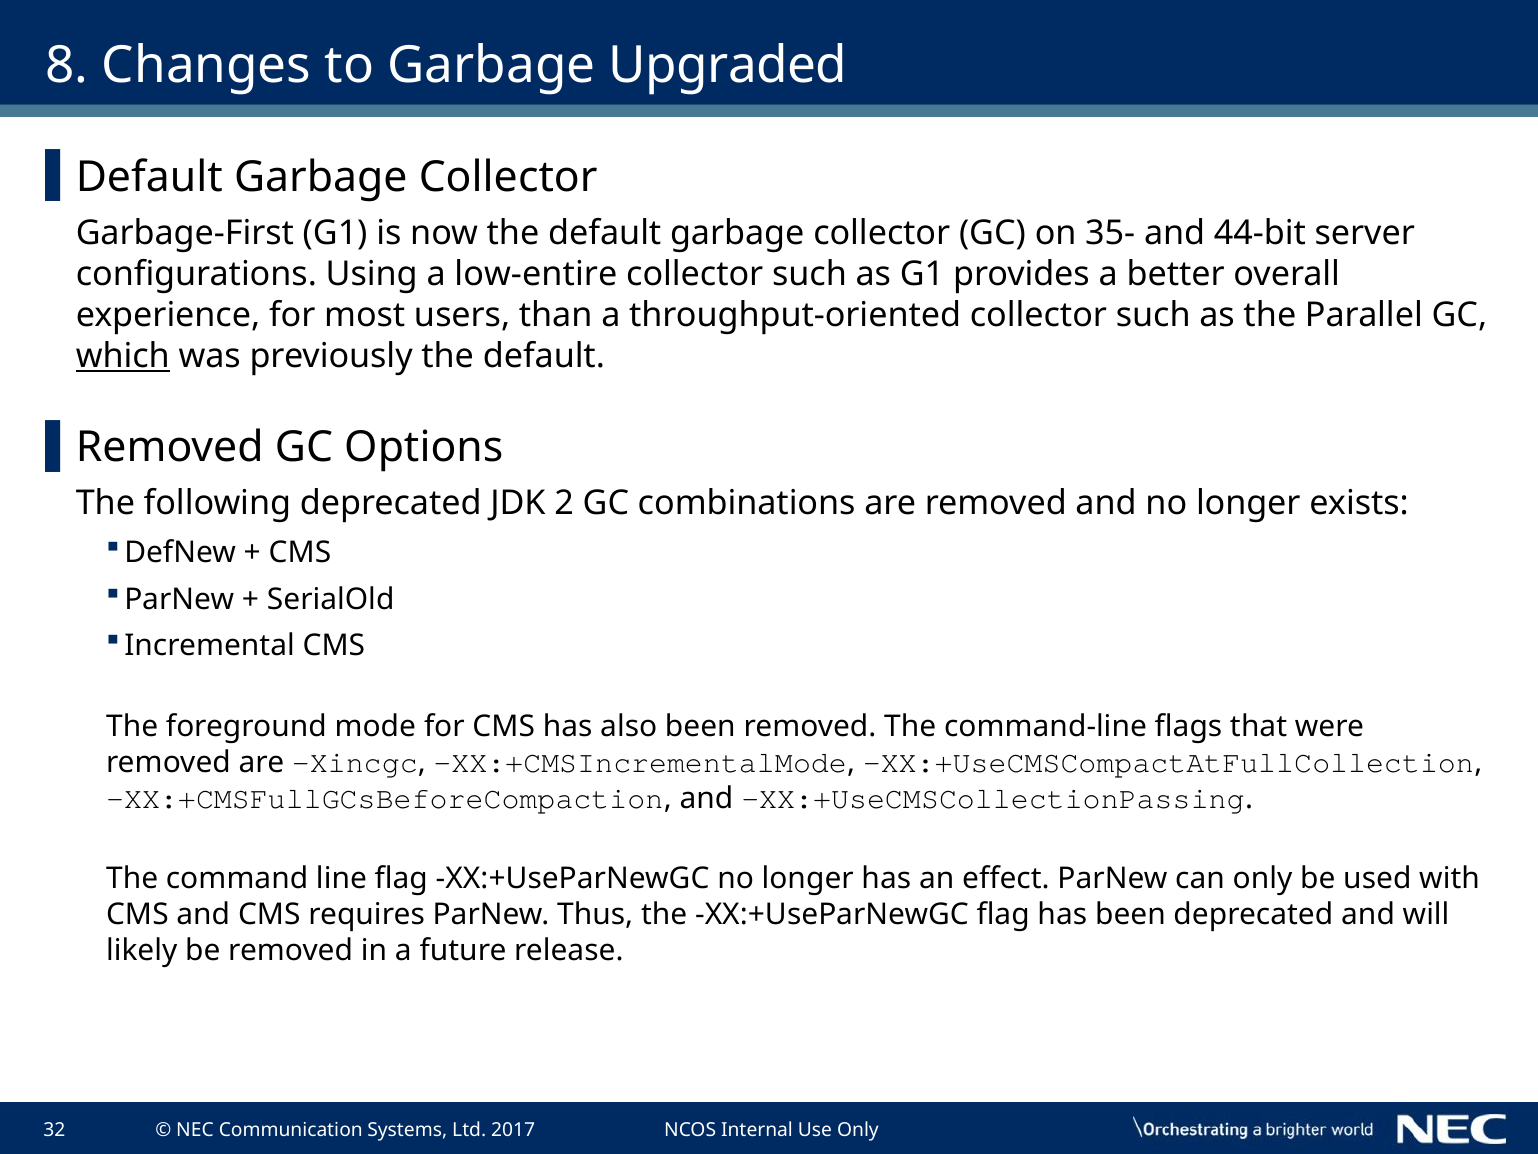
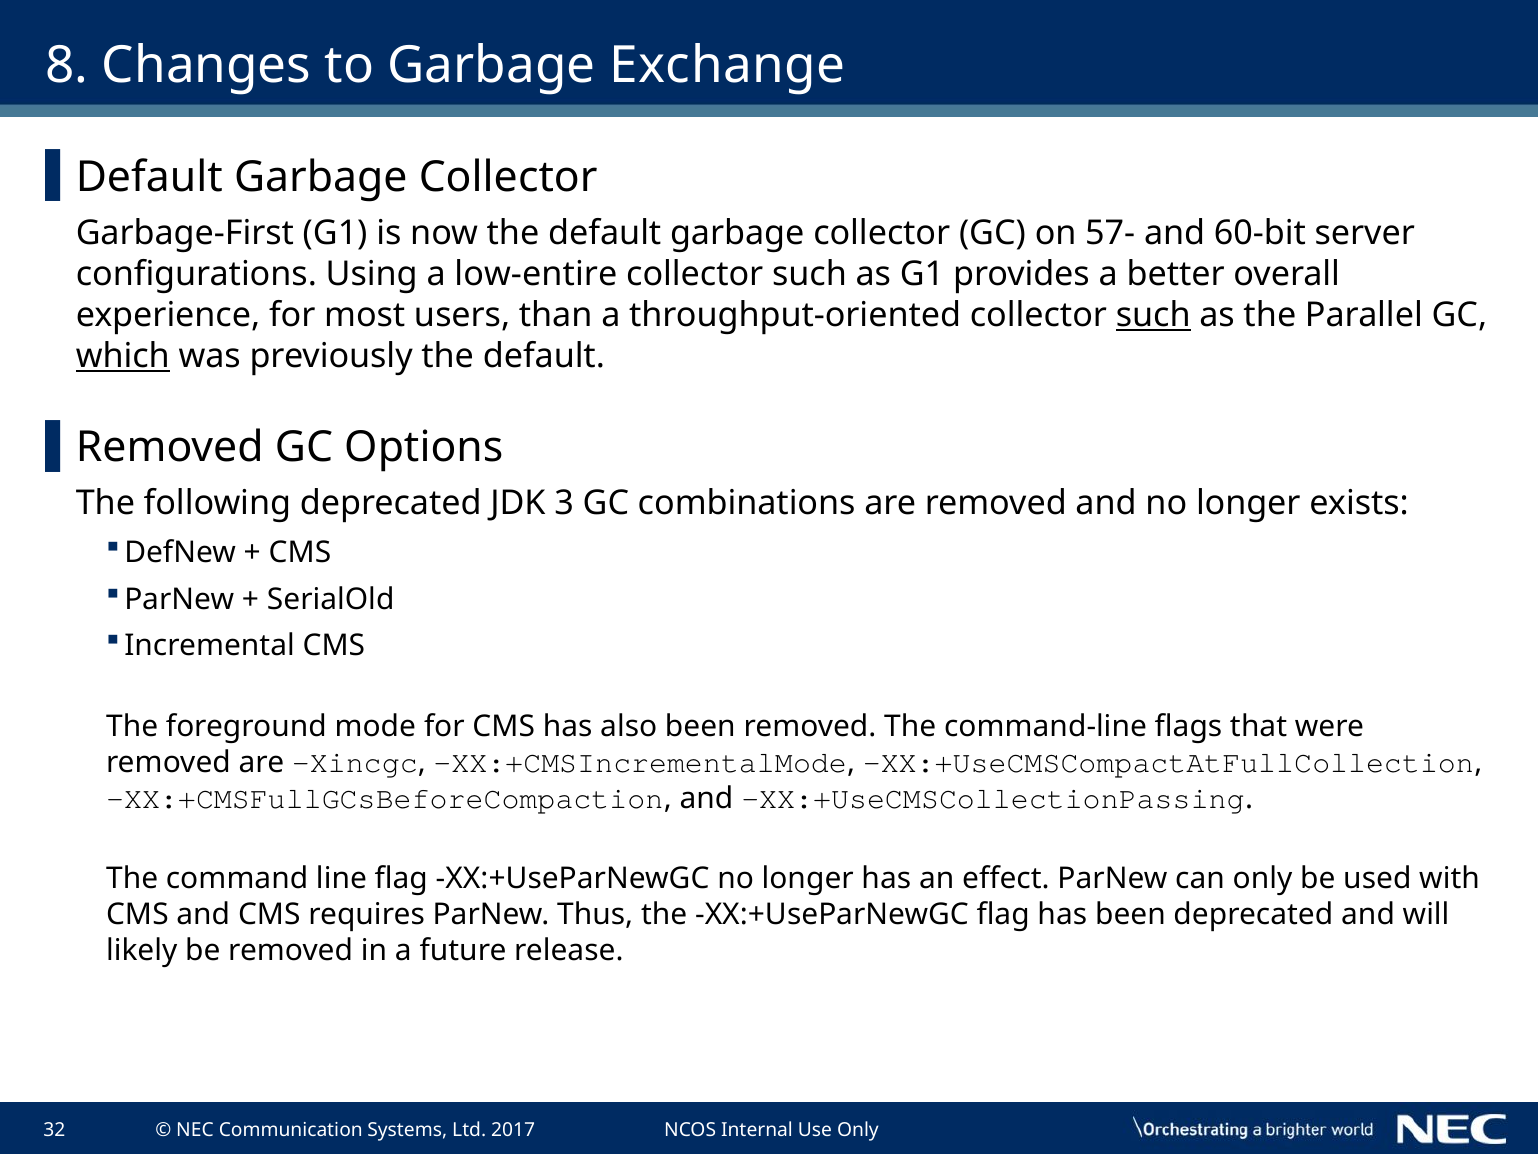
Upgraded: Upgraded -> Exchange (728, 65)
35-: 35- -> 57- (1110, 233)
44-bit: 44-bit -> 60-bit (1260, 233)
such underline: none -> present (1153, 315)
2: 2 -> 3 (564, 503)
